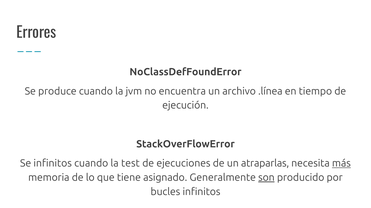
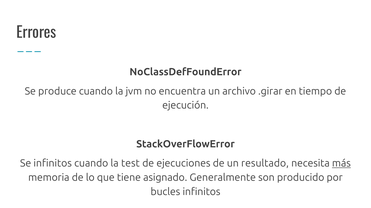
.línea: .línea -> .girar (270, 91)
atraparlas: atraparlas -> resultado (265, 164)
son underline: present -> none (266, 178)
